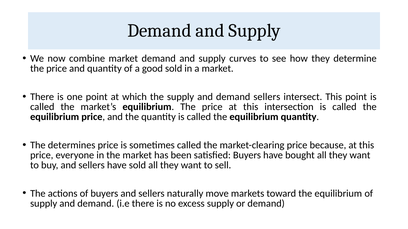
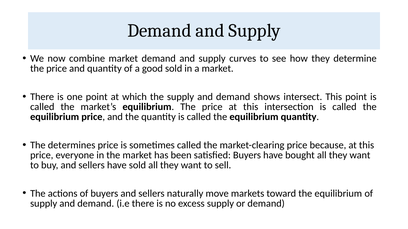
demand sellers: sellers -> shows (267, 97)
